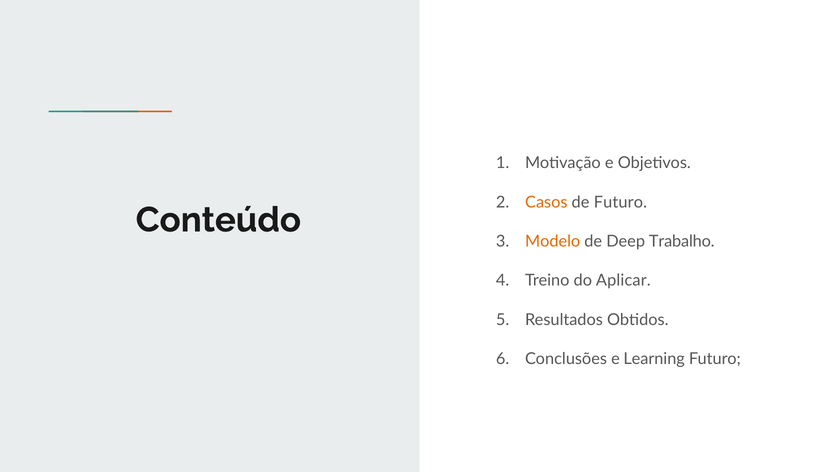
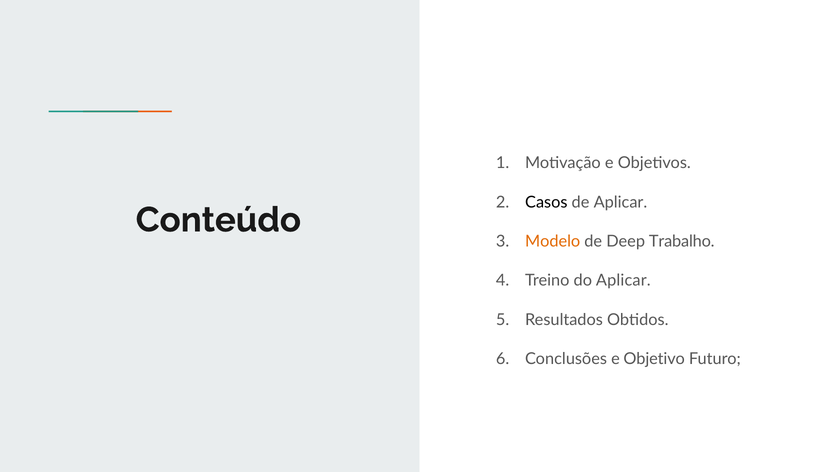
Casos colour: orange -> black (546, 202)
de Futuro: Futuro -> Aplicar (620, 202)
Learning: Learning -> Objetivo (654, 359)
